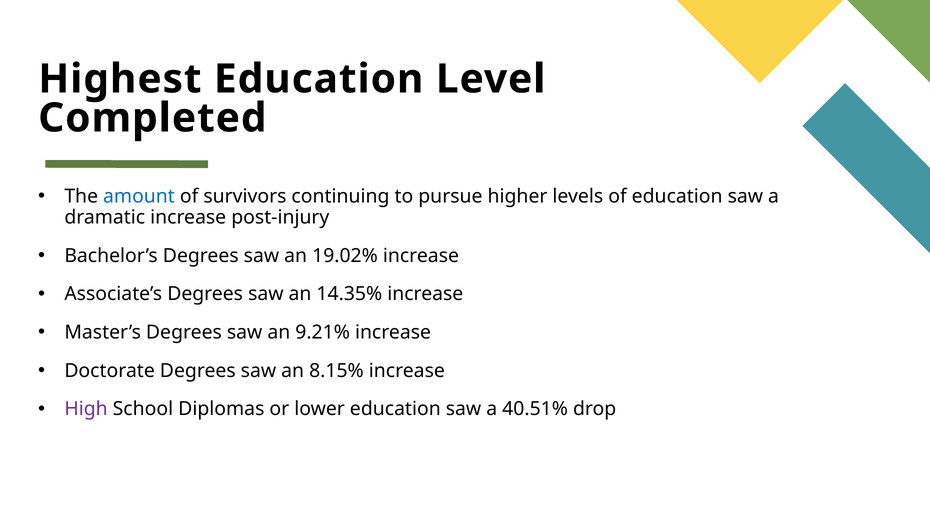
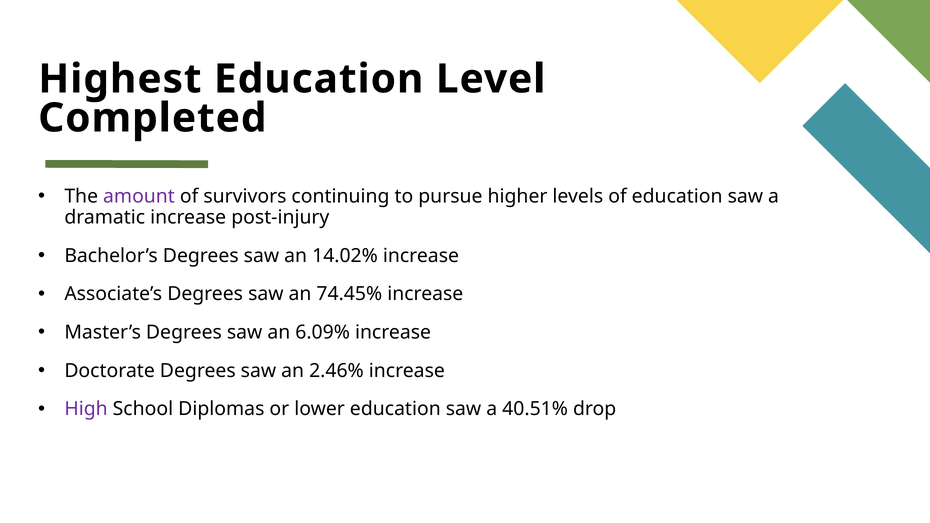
amount colour: blue -> purple (139, 196)
19.02%: 19.02% -> 14.02% (345, 256)
14.35%: 14.35% -> 74.45% (349, 294)
9.21%: 9.21% -> 6.09% (323, 332)
8.15%: 8.15% -> 2.46% (336, 371)
